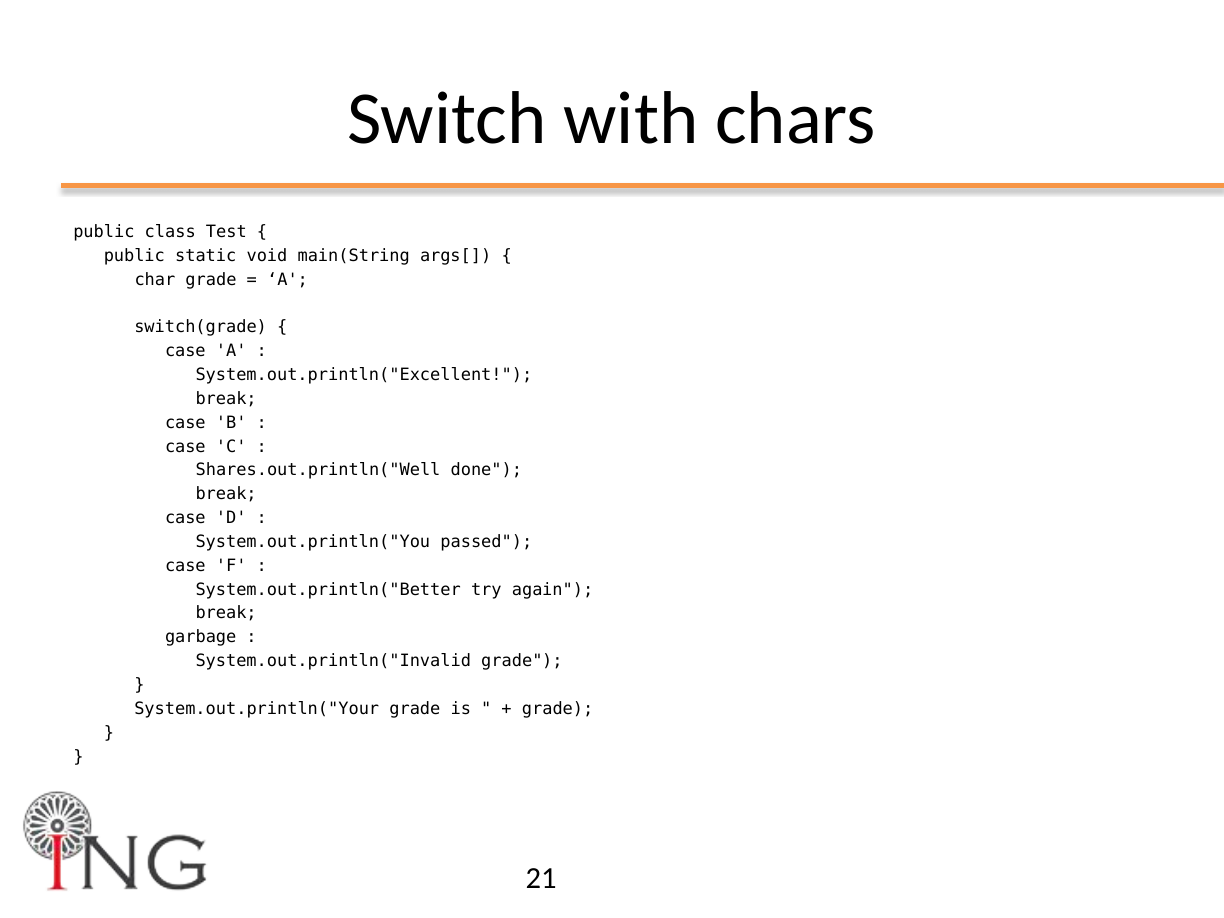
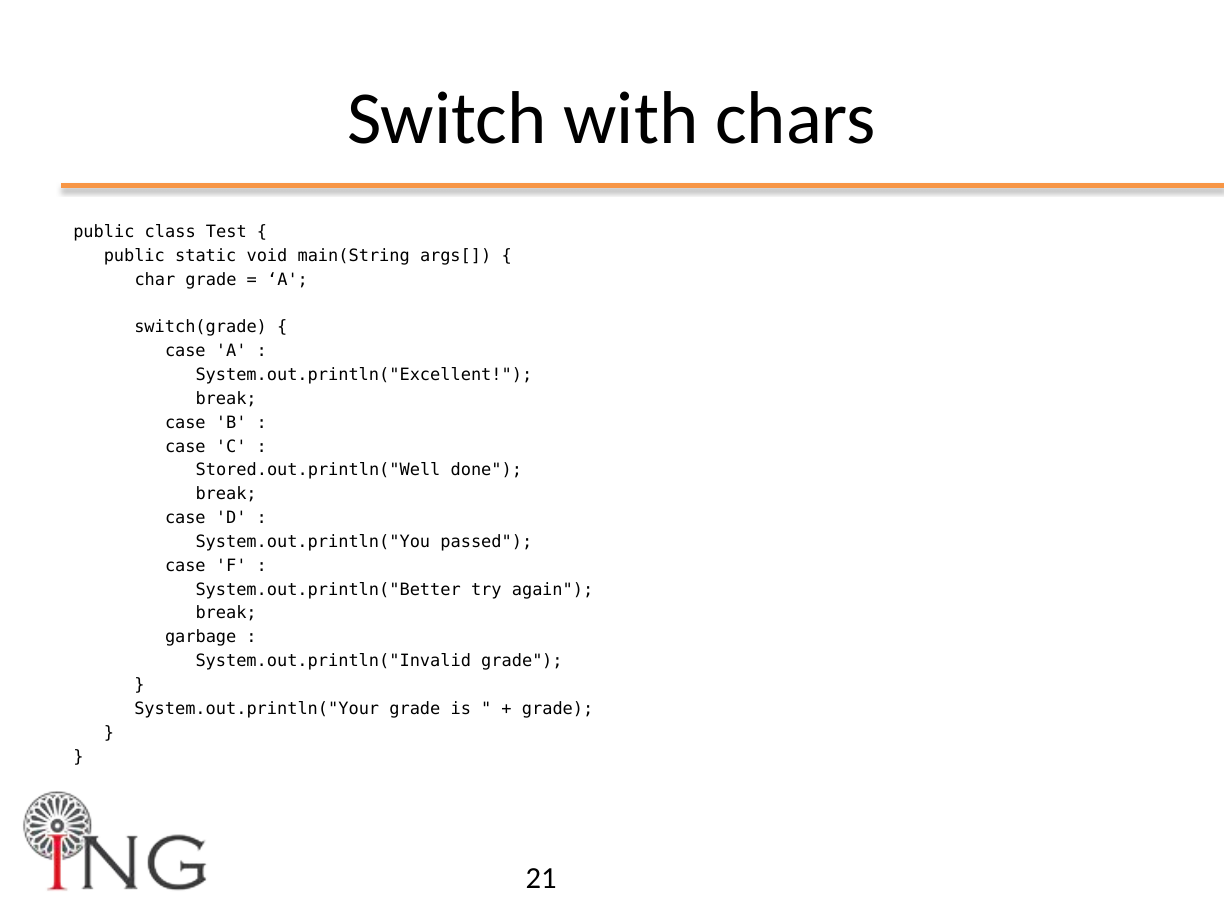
Shares.out.println("Well: Shares.out.println("Well -> Stored.out.println("Well (318, 470)
